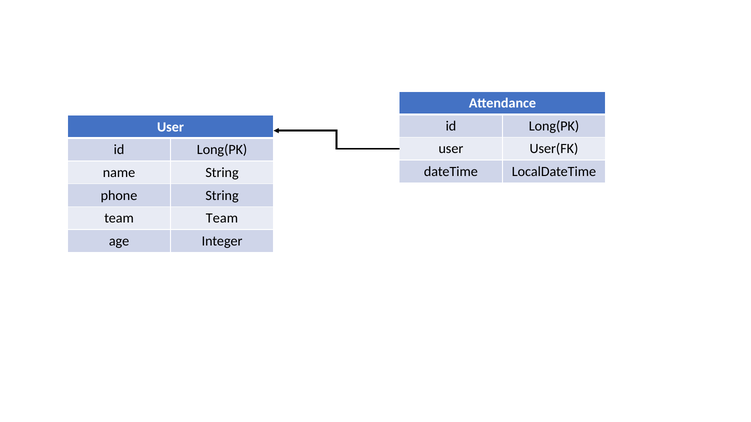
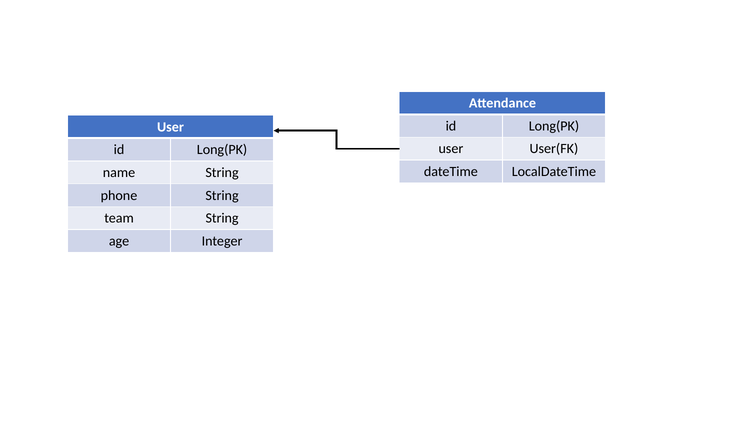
team Team: Team -> String (222, 218)
